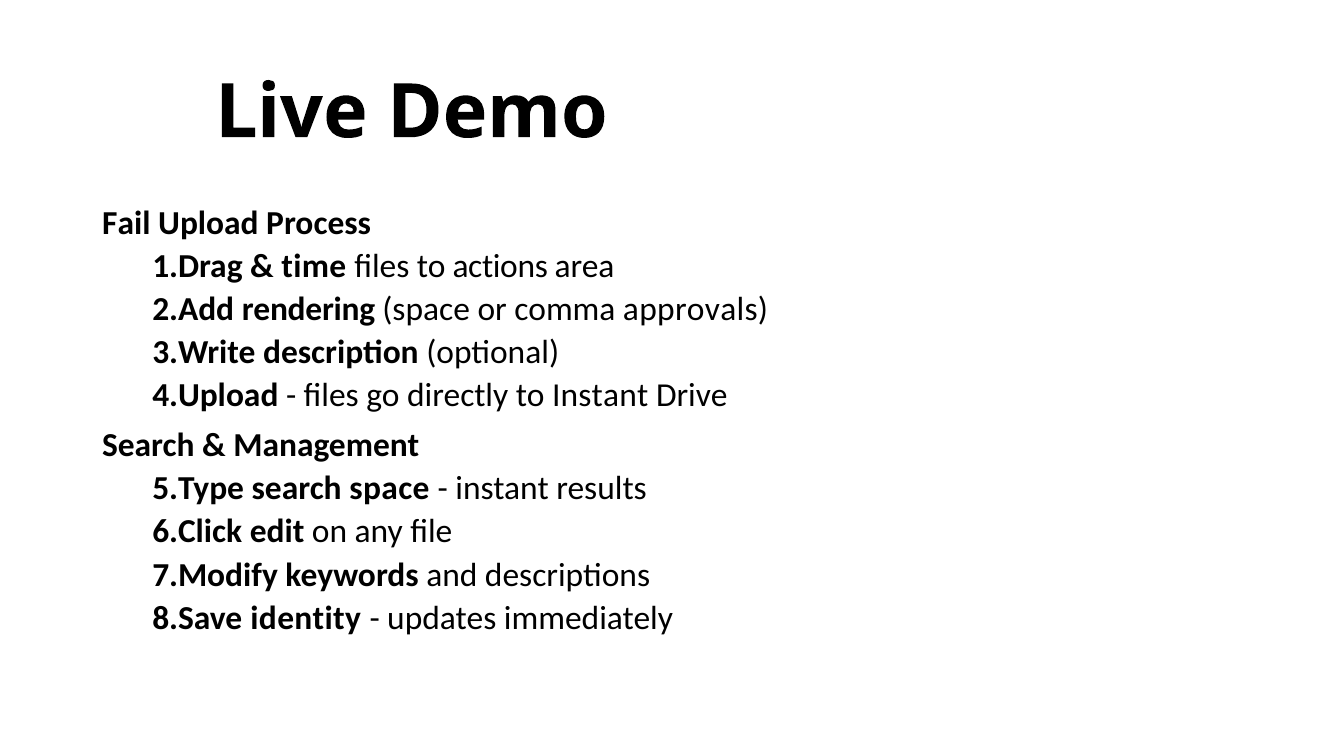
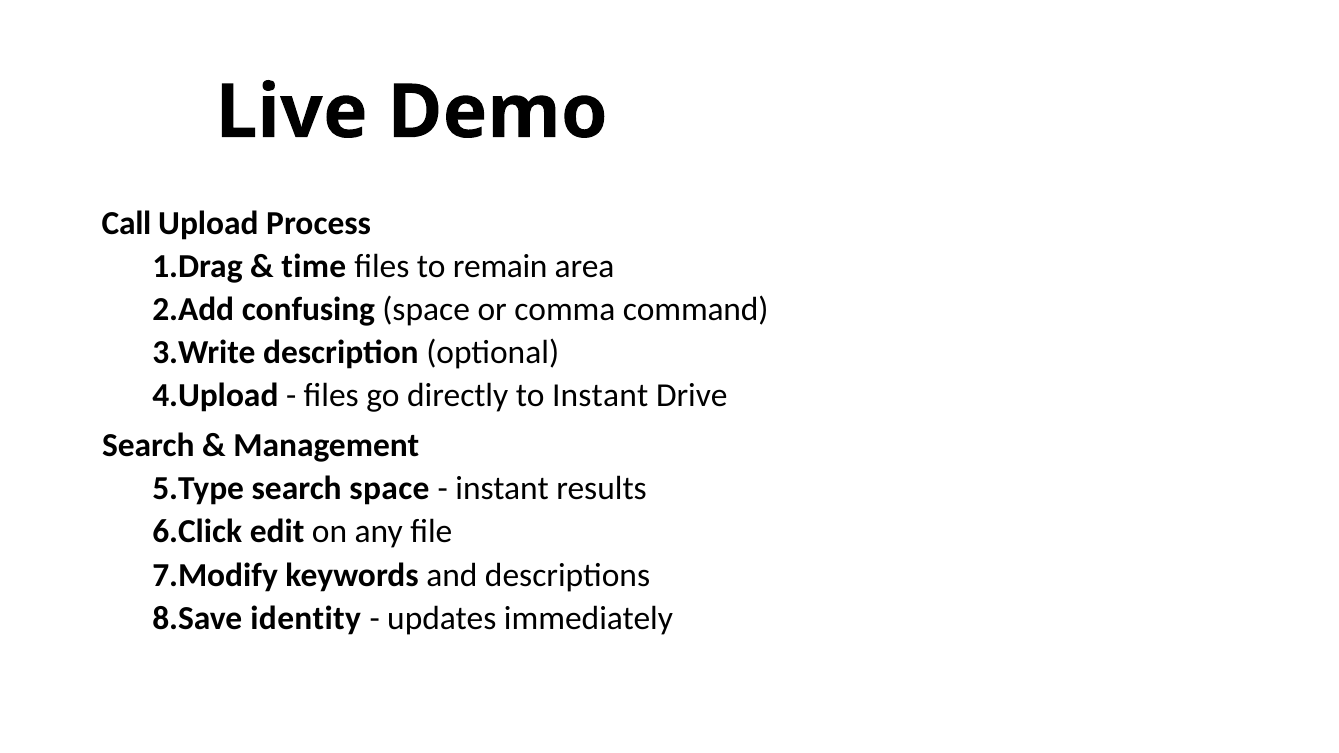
Fail: Fail -> Call (127, 223)
actions: actions -> remain (500, 266)
rendering: rendering -> confusing (308, 310)
approvals: approvals -> command (696, 310)
